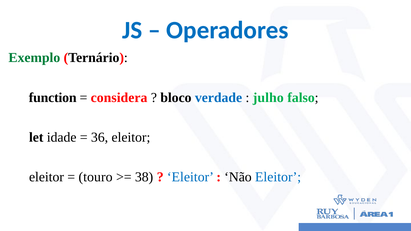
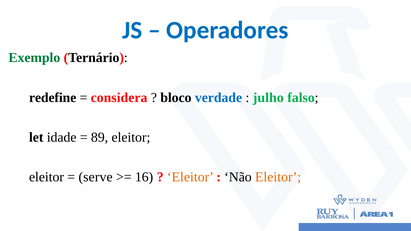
function: function -> redefine (53, 98)
36: 36 -> 89 (100, 137)
touro: touro -> serve (96, 177)
38: 38 -> 16 (144, 177)
Eleitor colour: blue -> orange (190, 177)
Eleitor colour: blue -> orange (278, 177)
